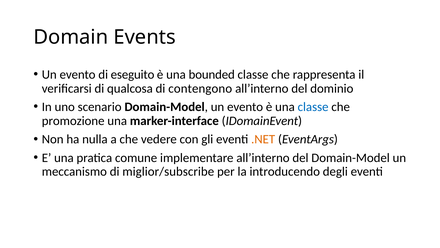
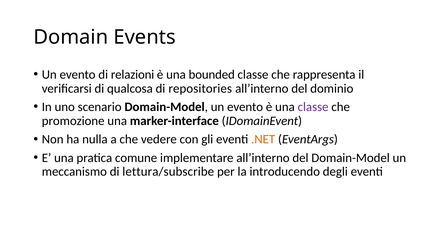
eseguito: eseguito -> relazioni (133, 74)
contengono: contengono -> repositories (200, 88)
classe colour: blue -> purple (313, 107)
miglior/subscribe: miglior/subscribe -> lettura/subscribe (168, 171)
